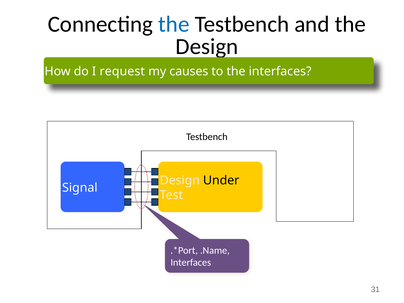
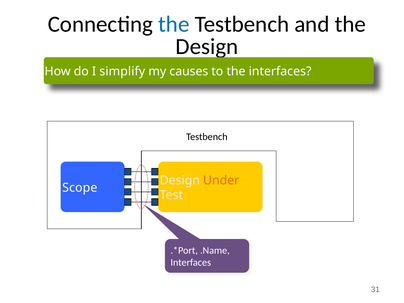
request: request -> simplify (122, 72)
Under colour: black -> orange (221, 180)
Signal: Signal -> Scope (80, 188)
